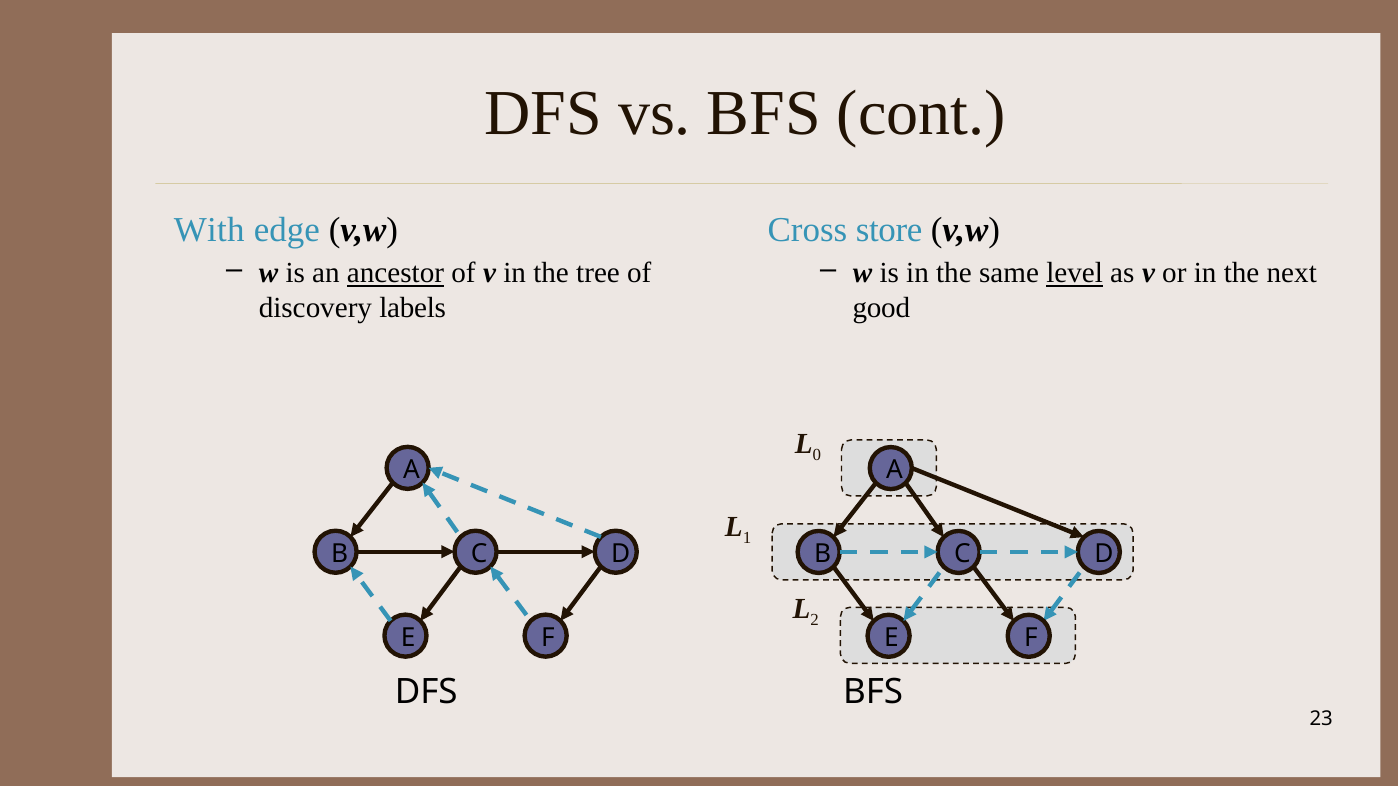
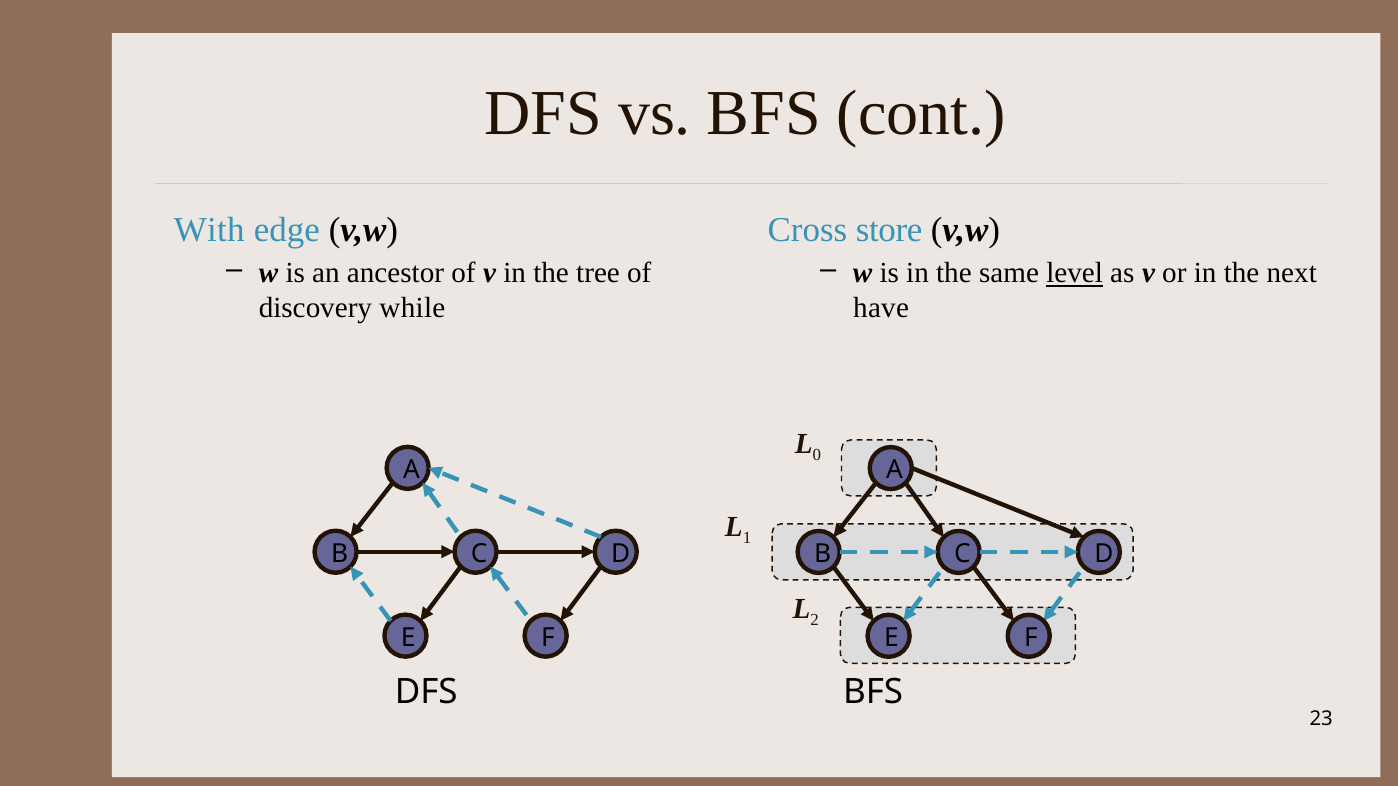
ancestor underline: present -> none (396, 273)
labels: labels -> while (412, 308)
good: good -> have (881, 308)
